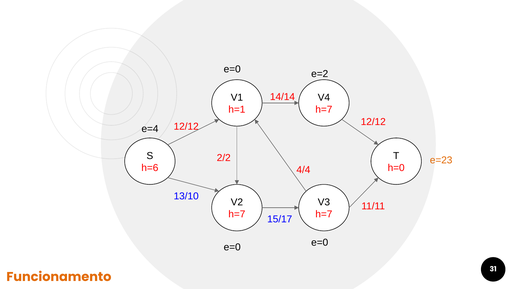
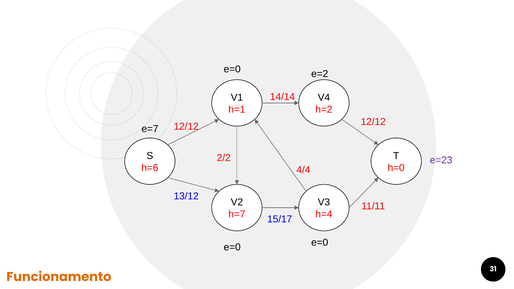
h=7: h=7 -> h=2 (324, 110)
e=4: e=4 -> e=7 (150, 129)
e=23 colour: orange -> purple (441, 160)
13/10: 13/10 -> 13/12 (186, 196)
h=7: h=7 -> h=4 (324, 214)
